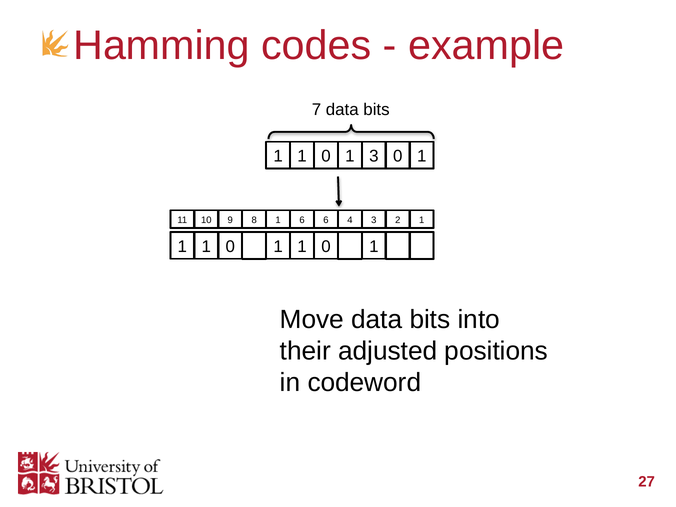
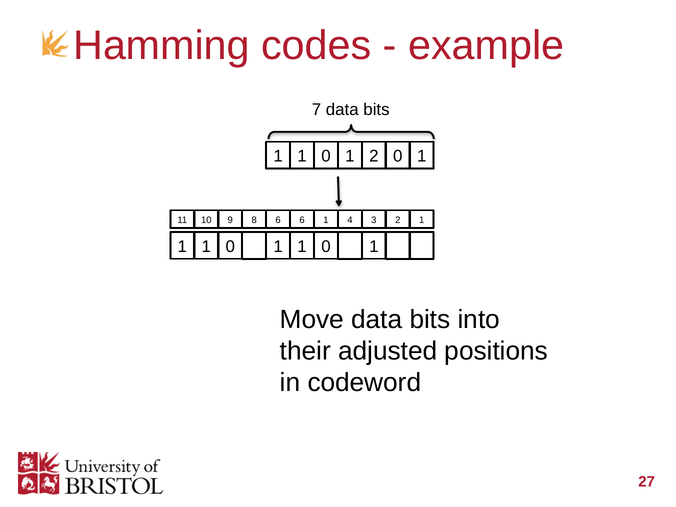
1 3: 3 -> 2 (374, 156)
8 1: 1 -> 6 (278, 220)
6 6: 6 -> 1 (326, 220)
